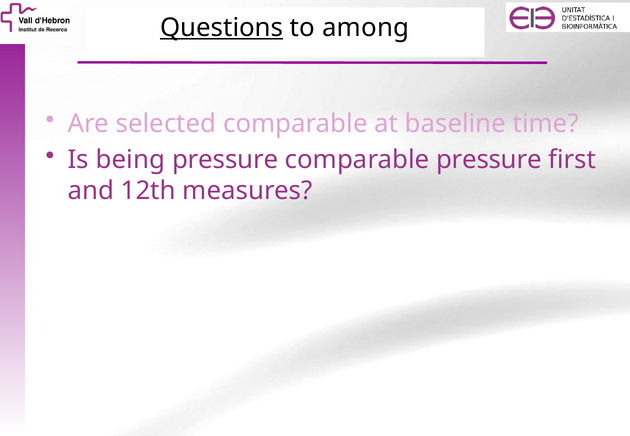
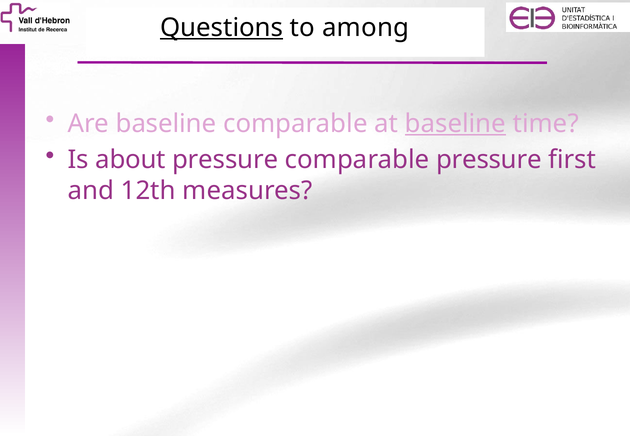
Are selected: selected -> baseline (166, 124)
baseline underline: none -> present (455, 124)
being: being -> about (131, 160)
